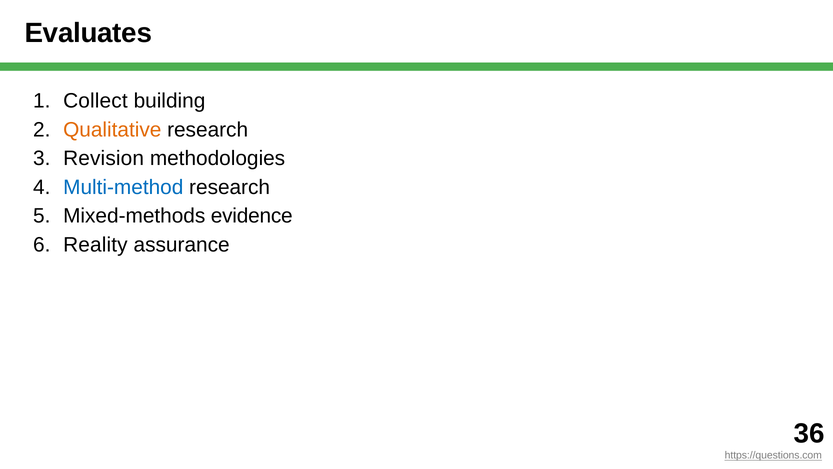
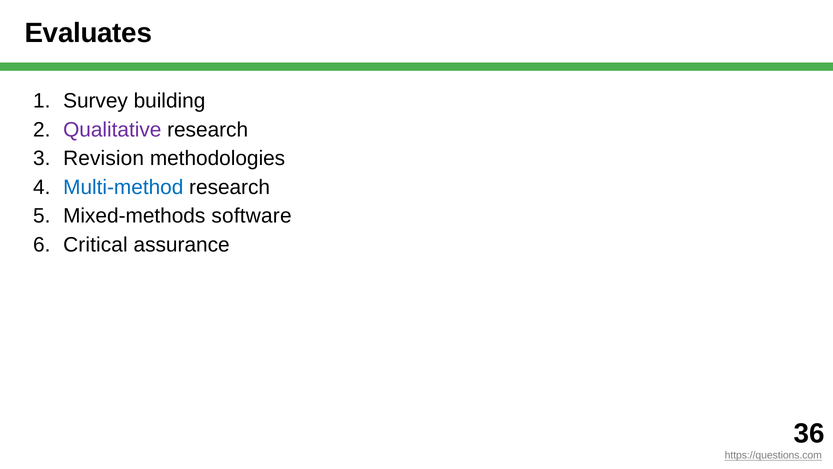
Collect: Collect -> Survey (96, 101)
Qualitative colour: orange -> purple (112, 130)
evidence: evidence -> software (252, 216)
Reality: Reality -> Critical (95, 245)
